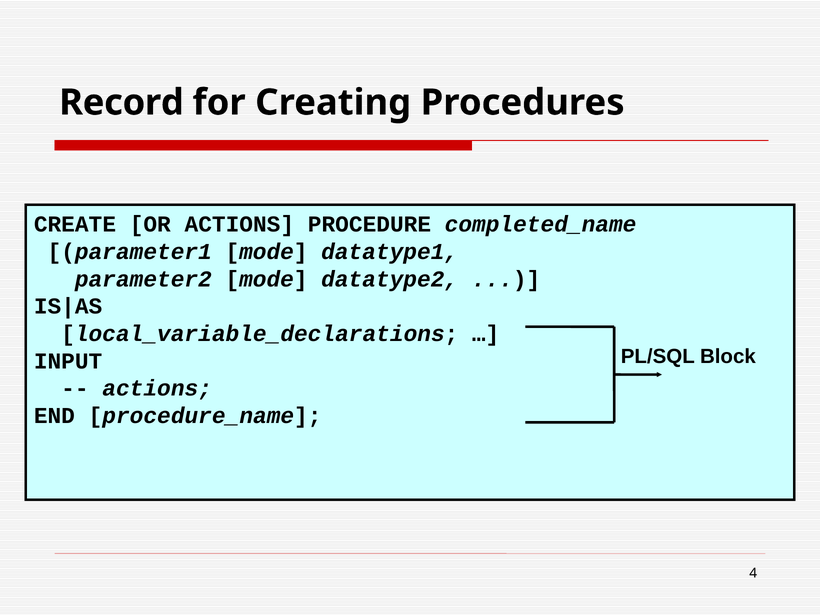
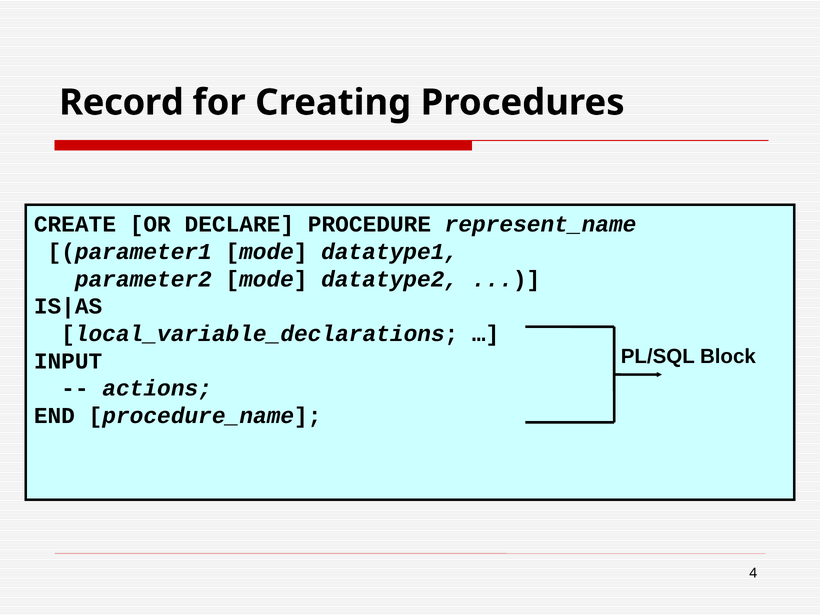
OR ACTIONS: ACTIONS -> DECLARE (239, 224)
completed_name: completed_name -> represent_name (541, 224)
